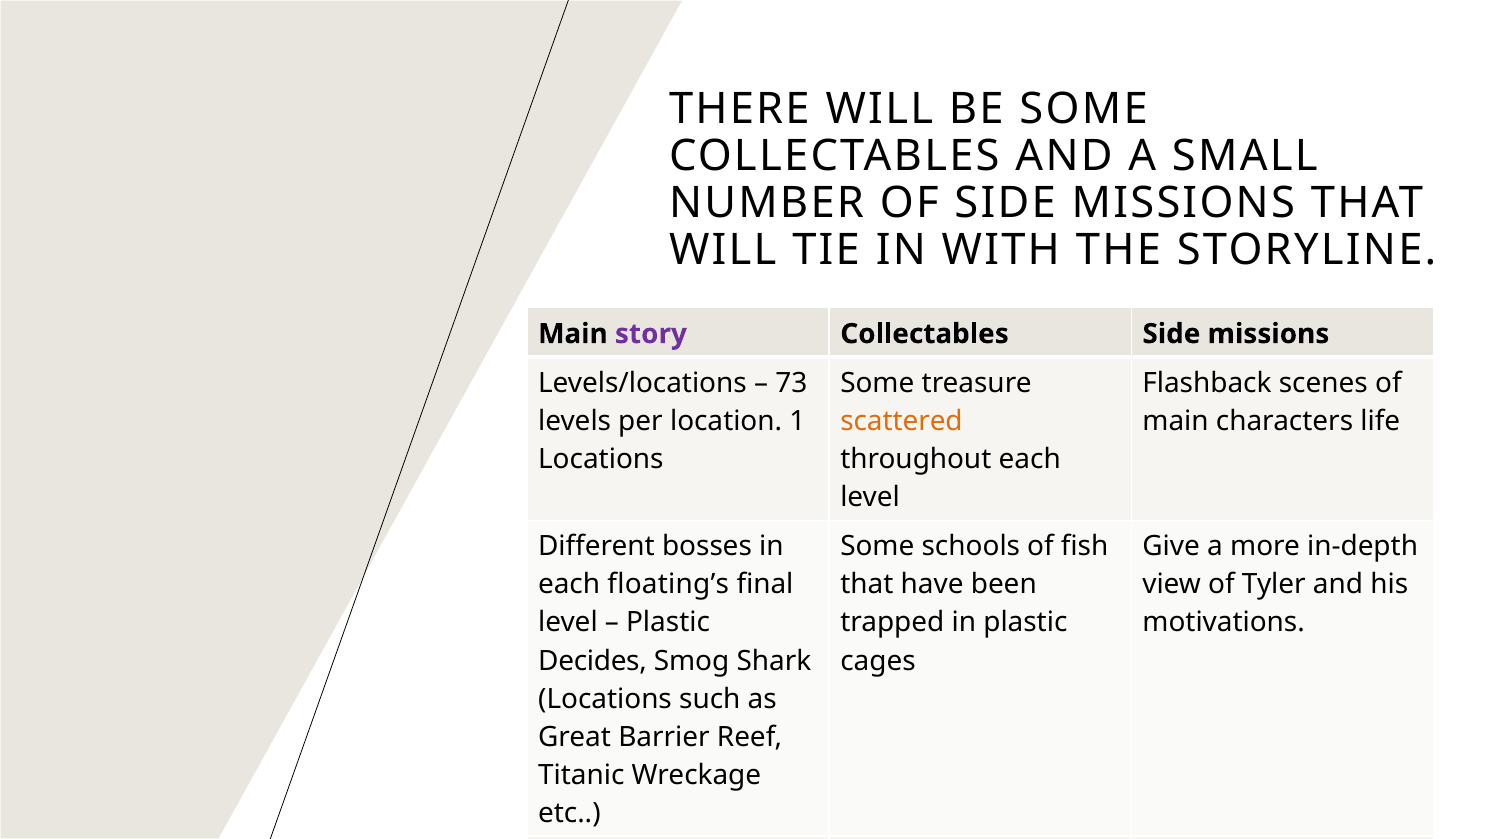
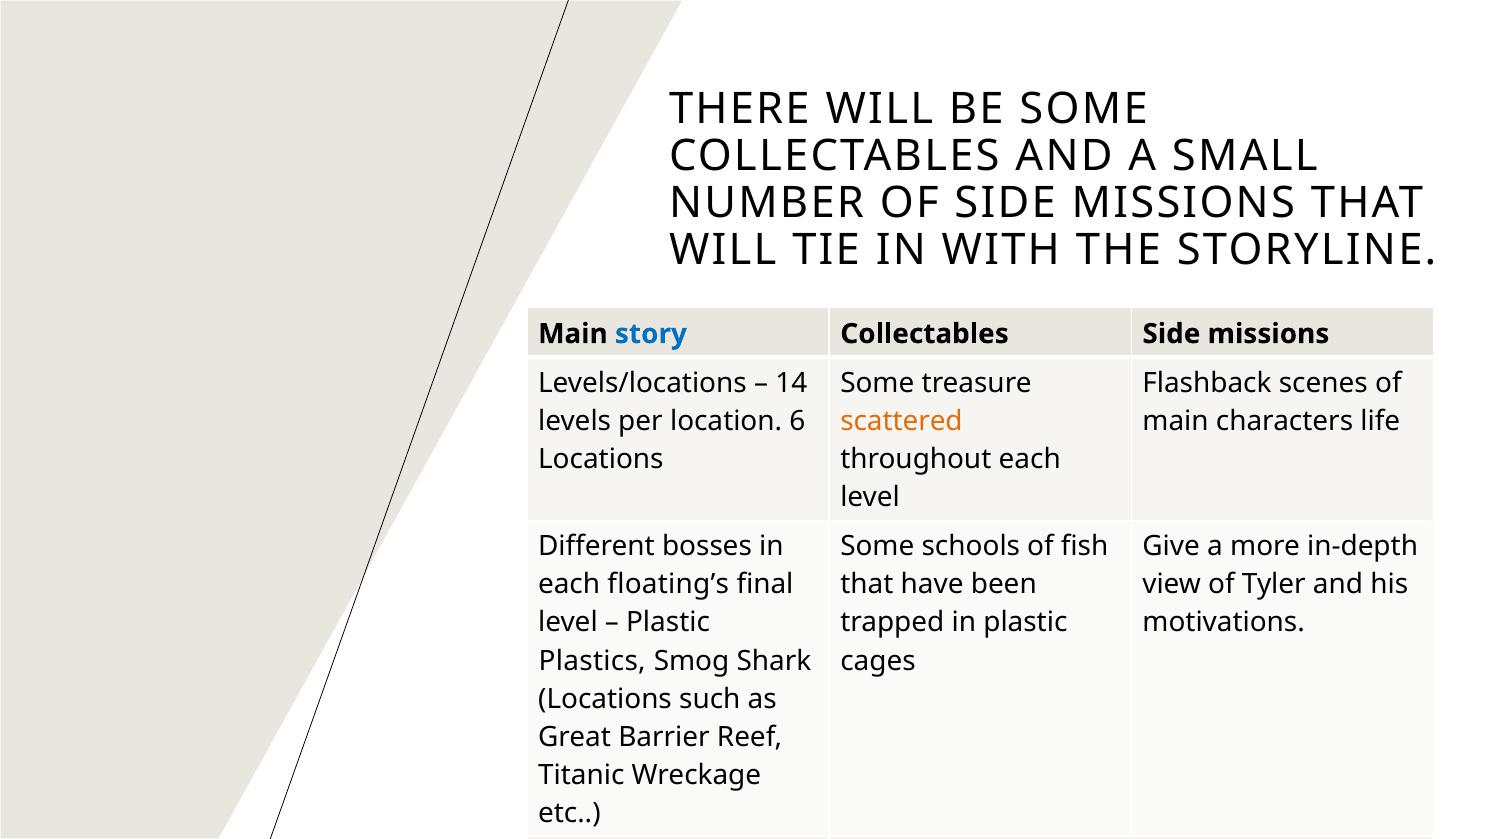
story colour: purple -> blue (651, 334)
73: 73 -> 14 (791, 383)
1: 1 -> 6 (797, 421)
Decides: Decides -> Plastics (592, 661)
